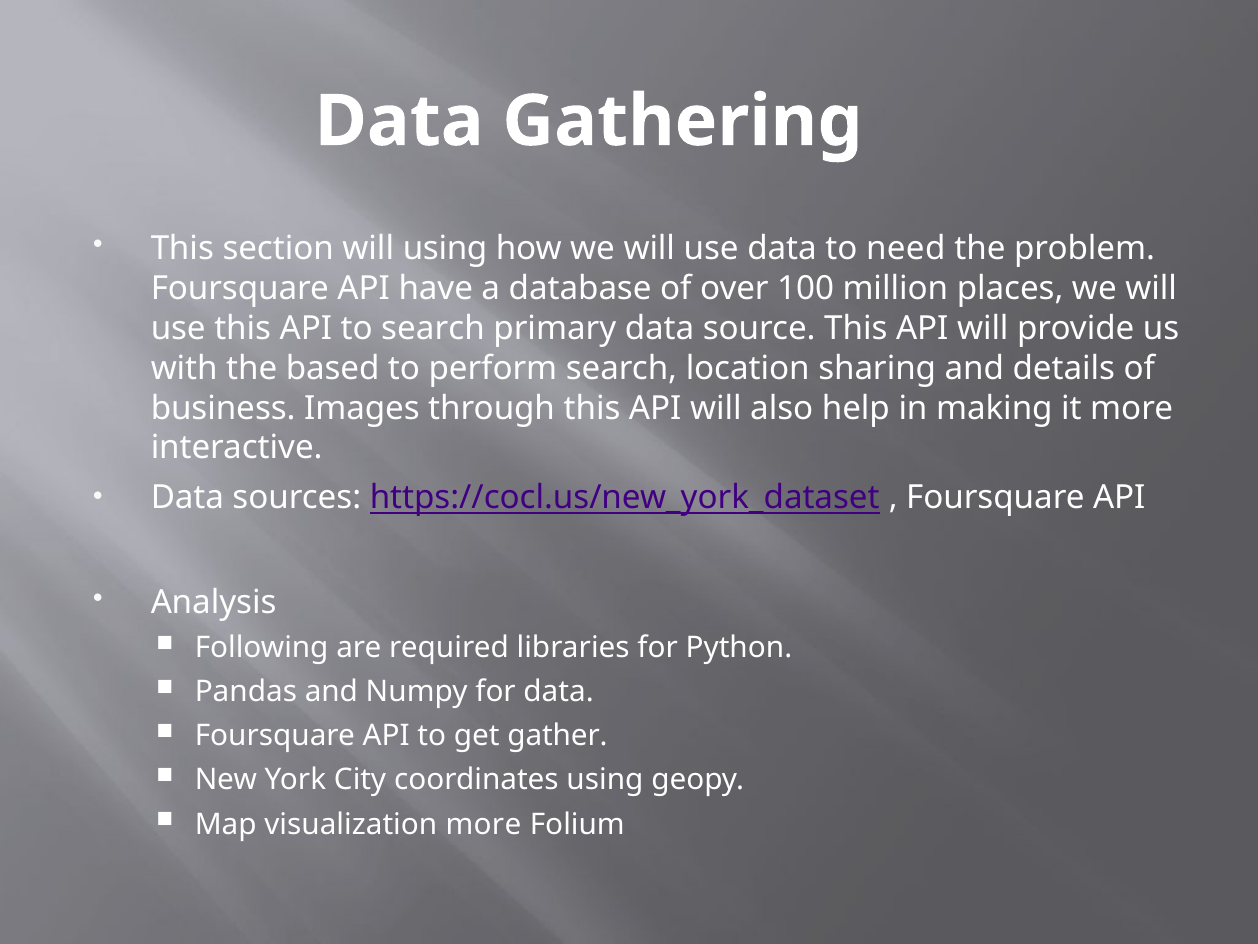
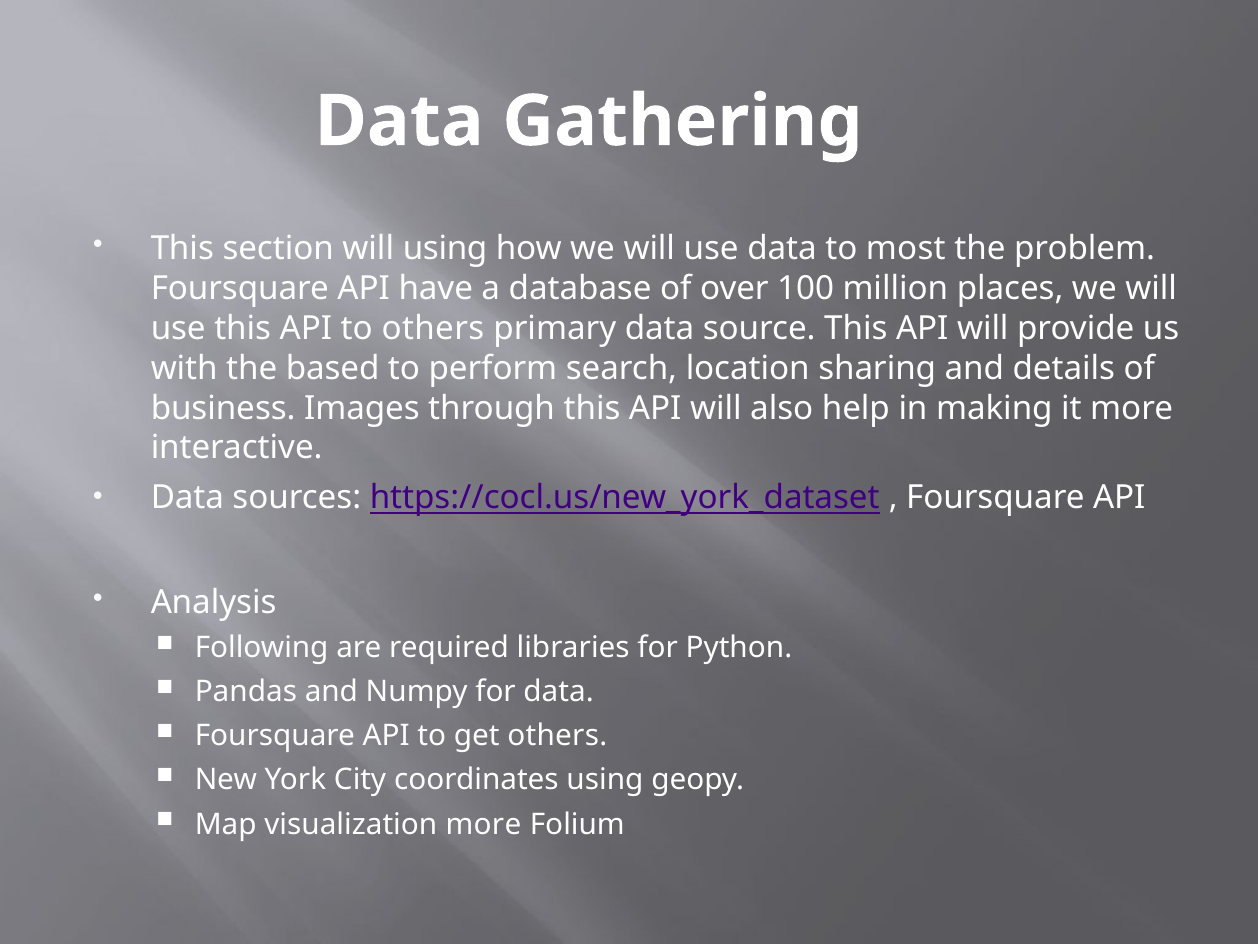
need: need -> most (906, 249)
to search: search -> others (433, 328)
get gather: gather -> others (557, 736)
